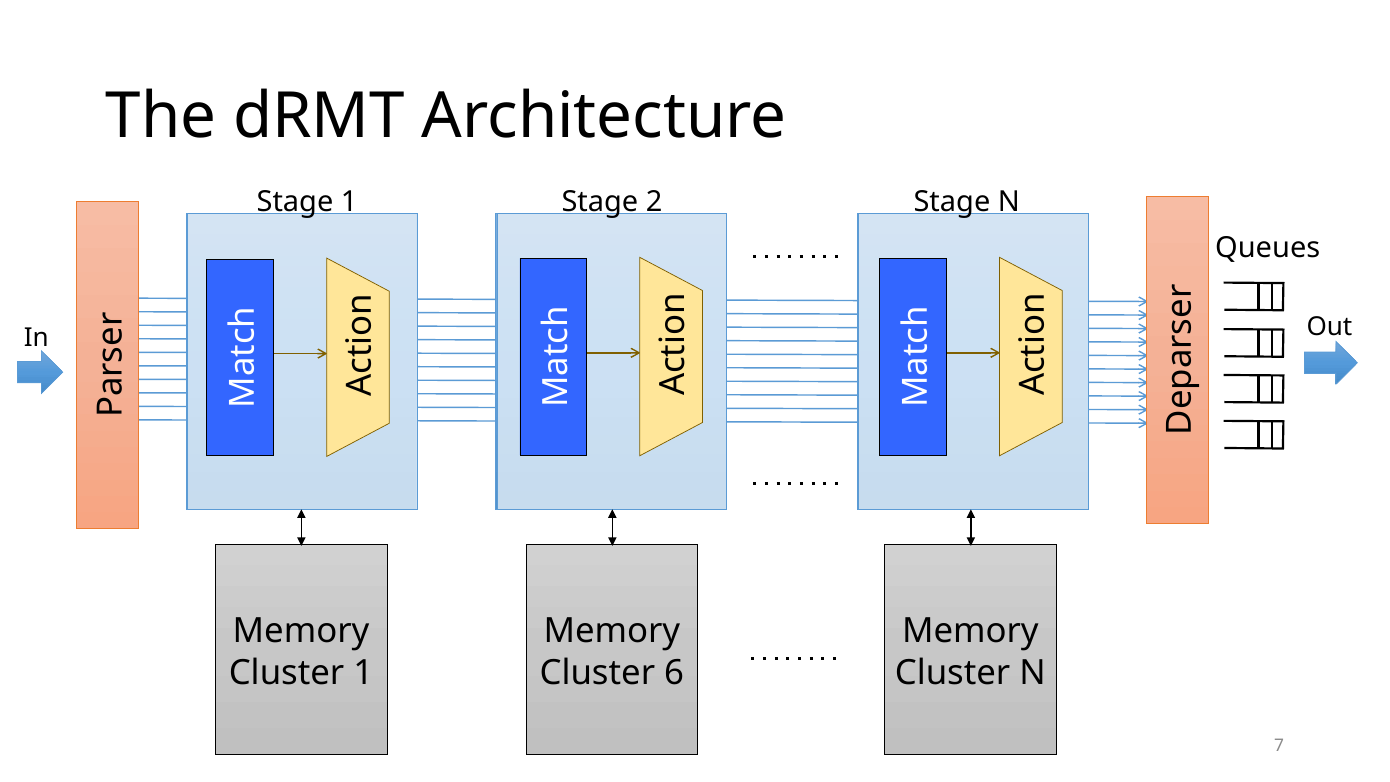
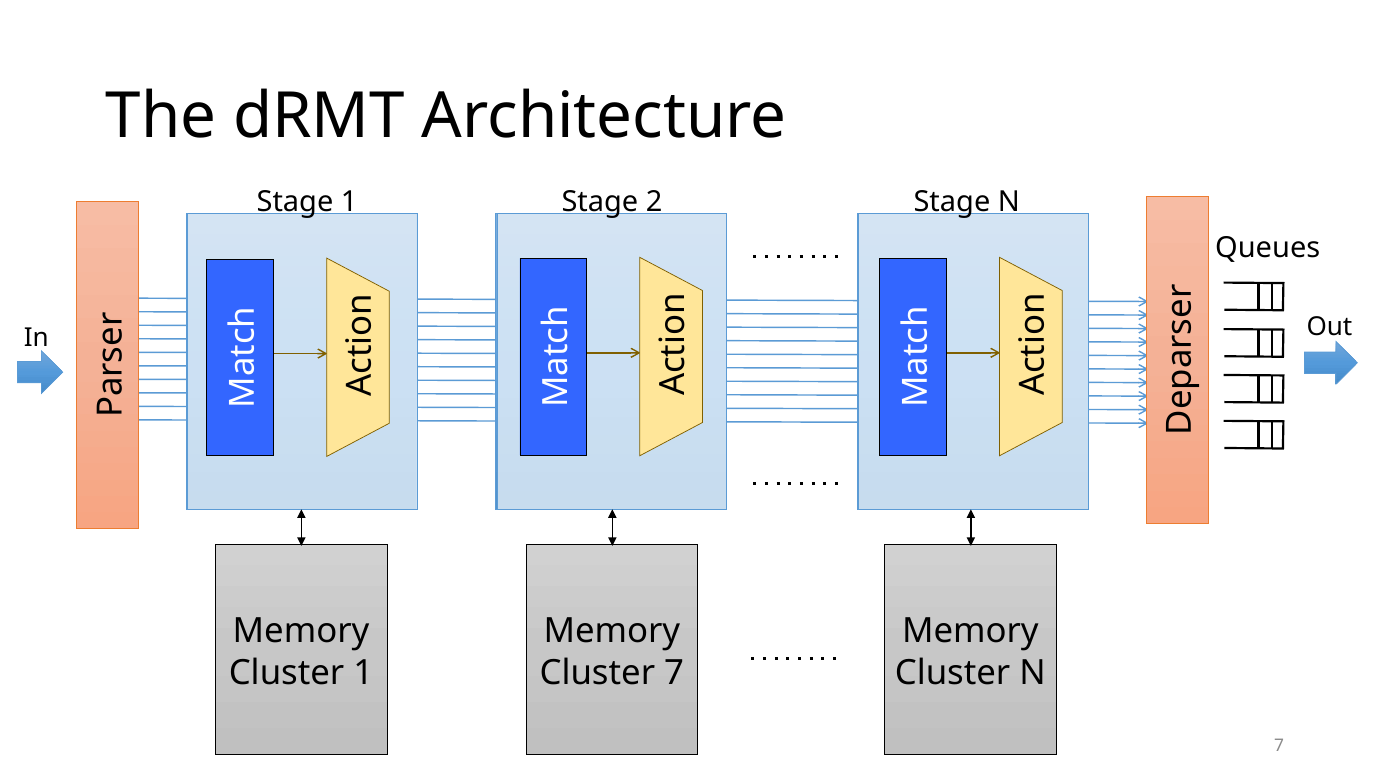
Cluster 6: 6 -> 7 (674, 673)
